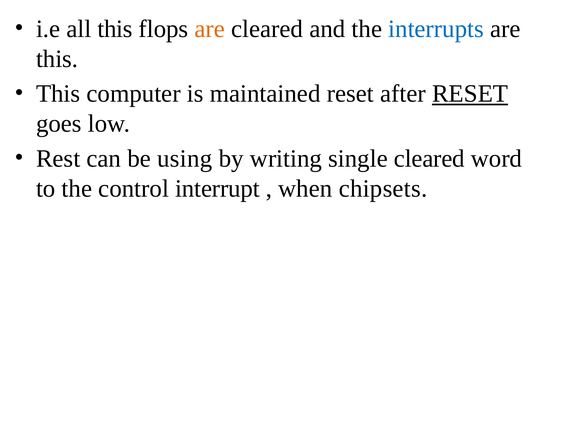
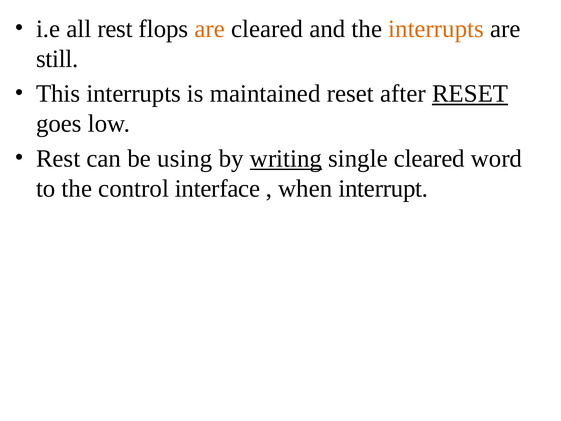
all this: this -> rest (115, 29)
interrupts colour: blue -> orange (436, 29)
this: this -> still (57, 59)
This computer: computer -> interrupts (134, 94)
writing underline: none -> present (286, 159)
interrupt: interrupt -> interface (218, 188)
chipsets: chipsets -> interrupt (383, 188)
